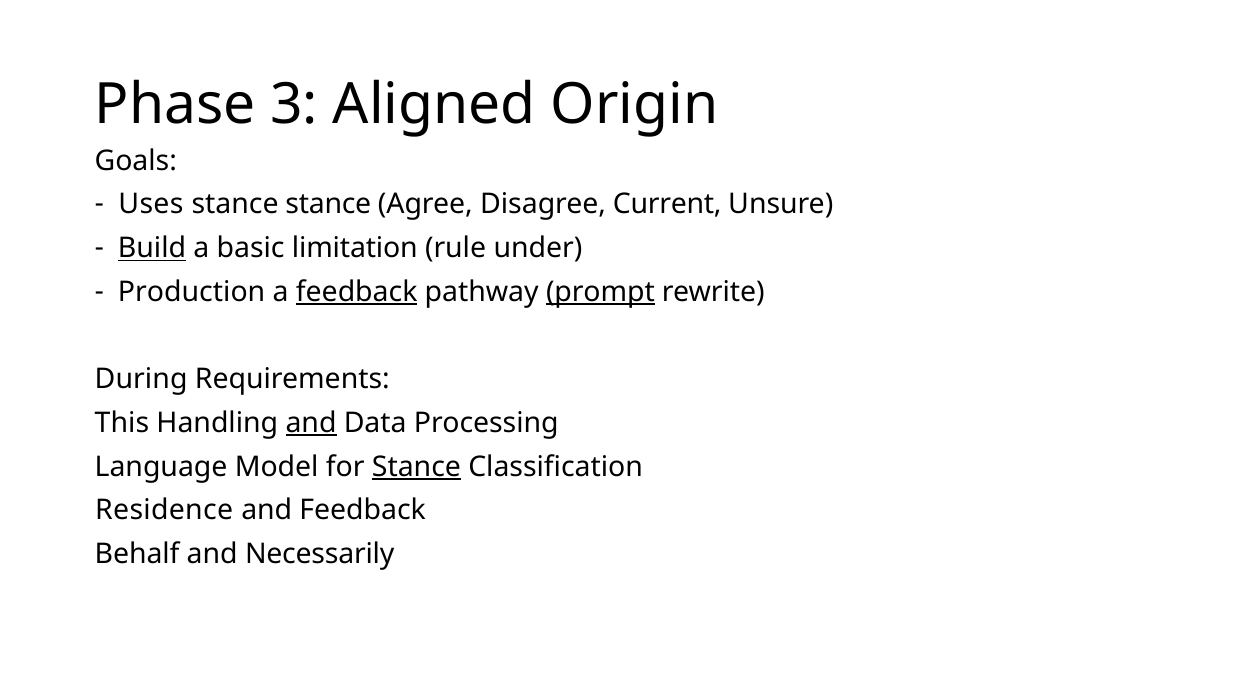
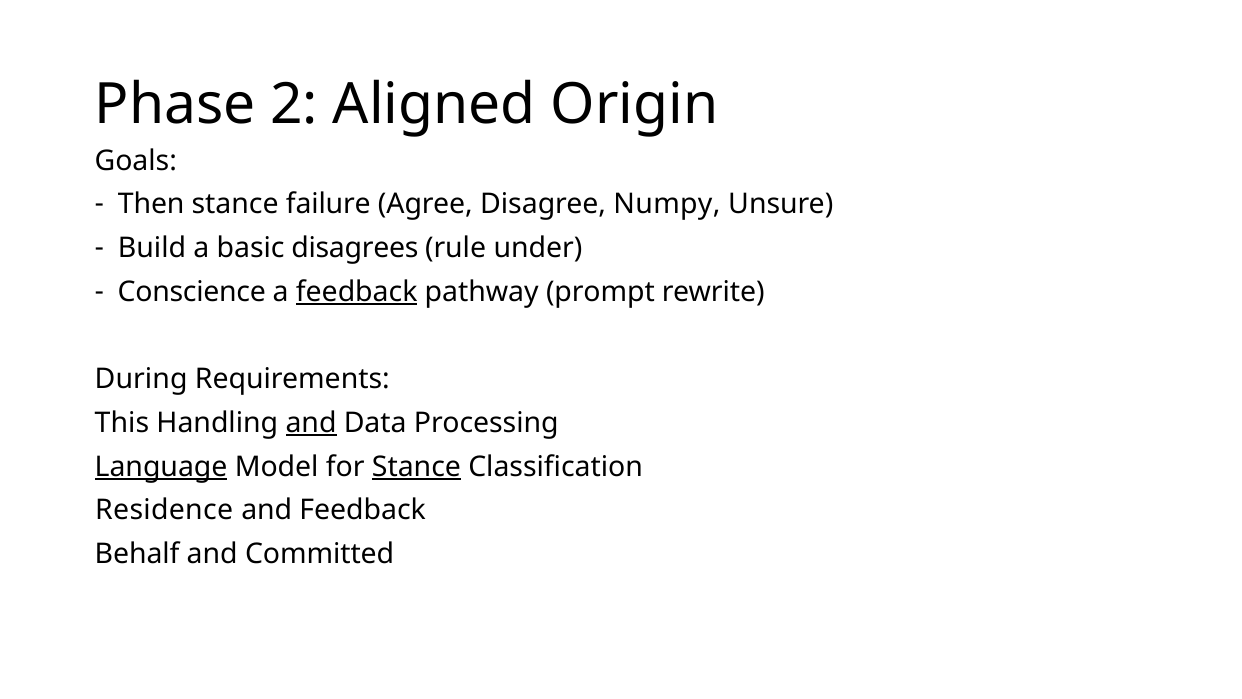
3: 3 -> 2 (294, 104)
Uses: Uses -> Then (151, 204)
stance stance: stance -> failure (328, 204)
Current: Current -> Numpy (667, 204)
Build underline: present -> none (152, 248)
limitation: limitation -> disagrees (355, 248)
Production: Production -> Conscience (192, 292)
prompt underline: present -> none (600, 292)
Language underline: none -> present (161, 466)
Necessarily: Necessarily -> Committed (320, 554)
